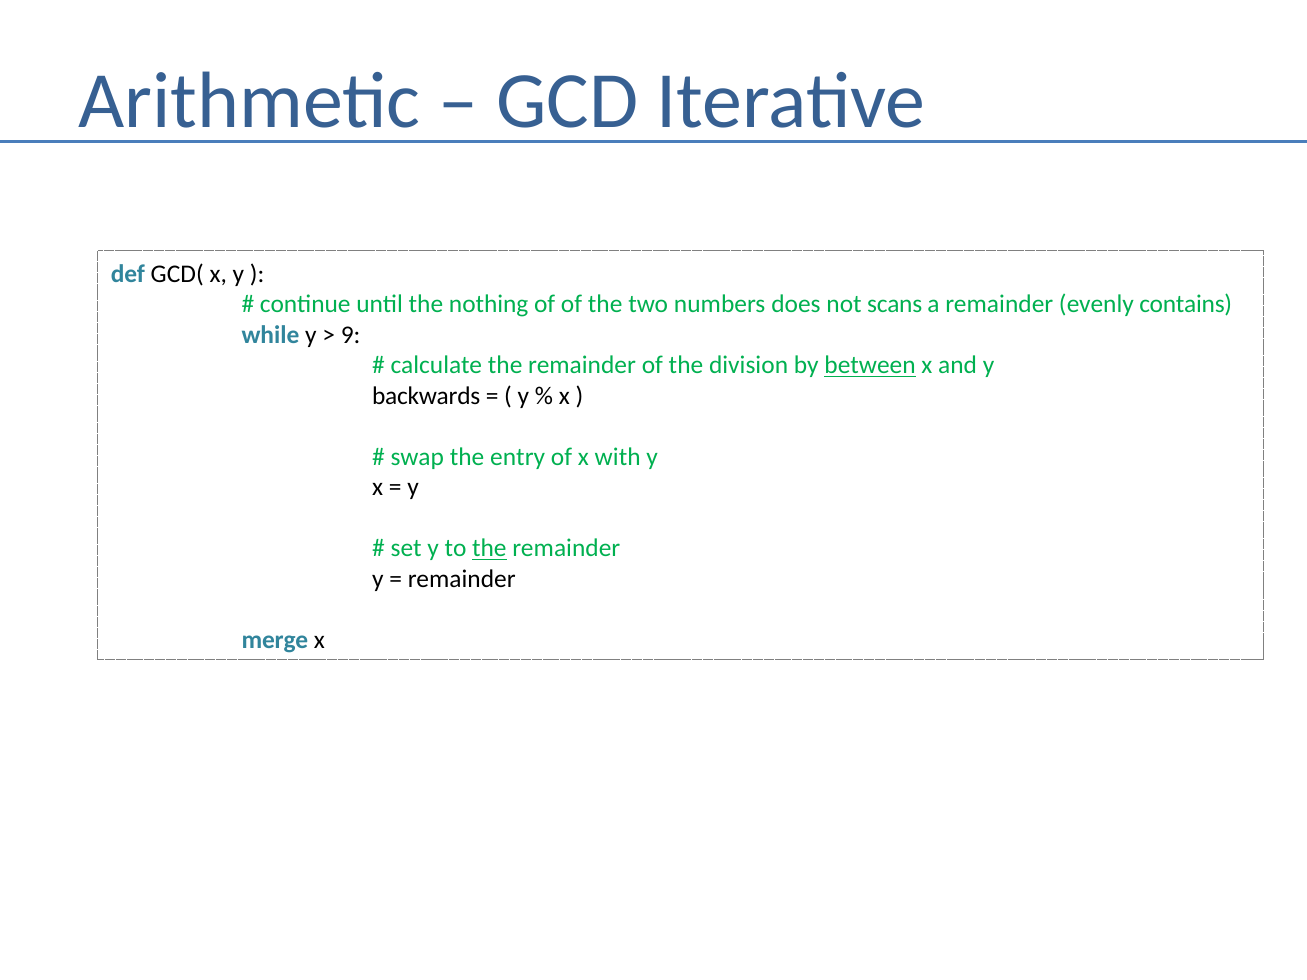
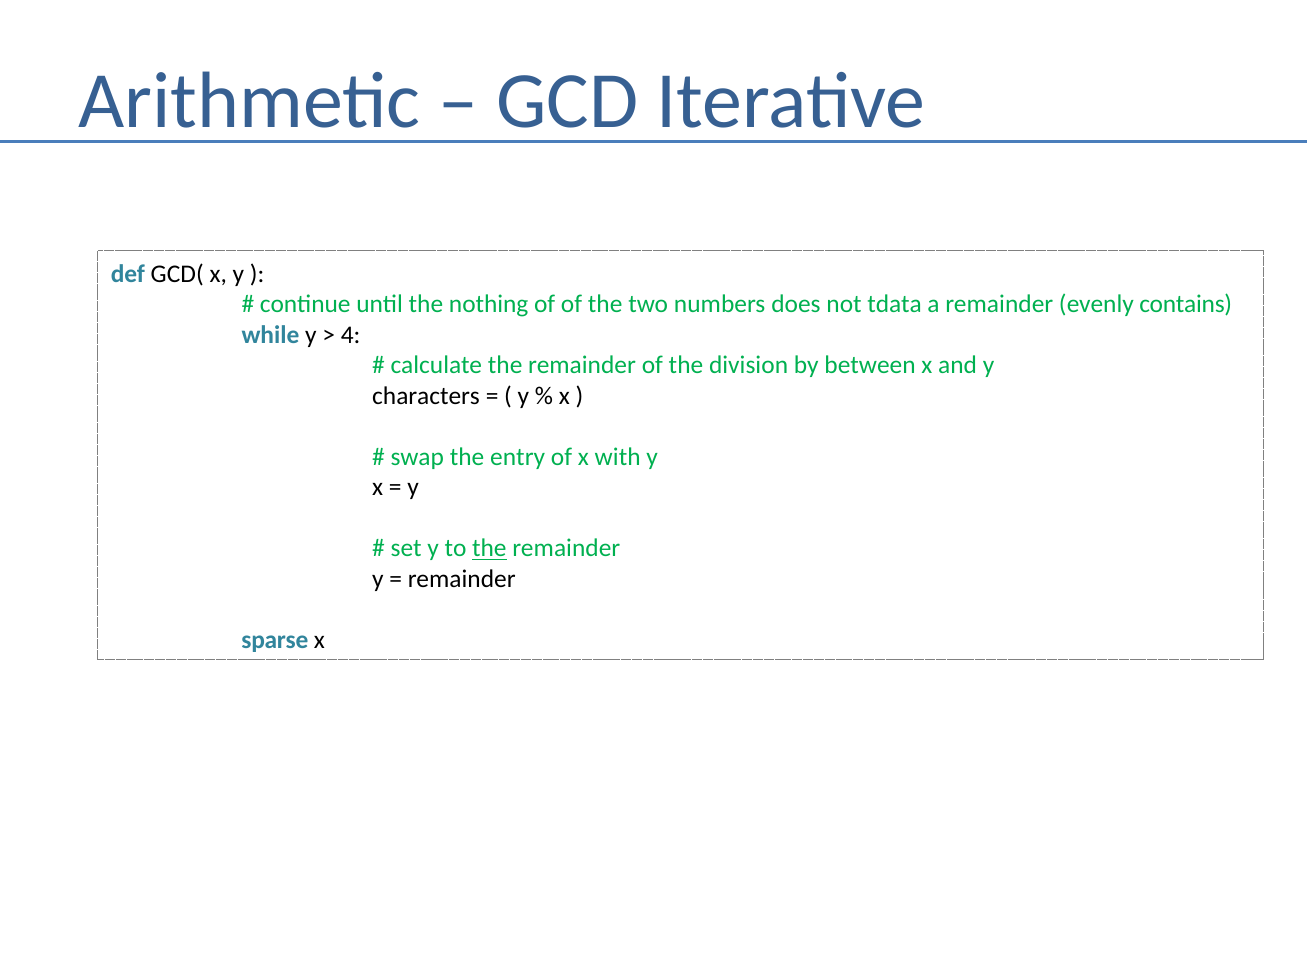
scans: scans -> tdata (895, 304)
9: 9 -> 4 (351, 335)
between underline: present -> none (870, 365)
backwards: backwards -> characters (426, 396)
merge: merge -> sparse (275, 640)
